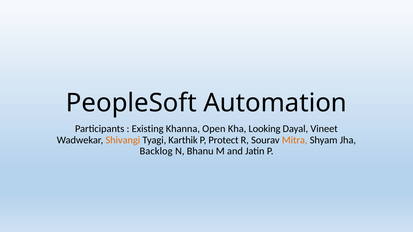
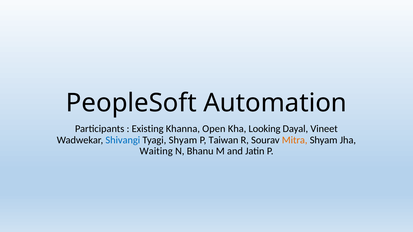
Shivangi colour: orange -> blue (123, 140)
Tyagi Karthik: Karthik -> Shyam (183, 140)
Protect: Protect -> Taiwan (224, 140)
Backlog: Backlog -> Waiting (156, 151)
